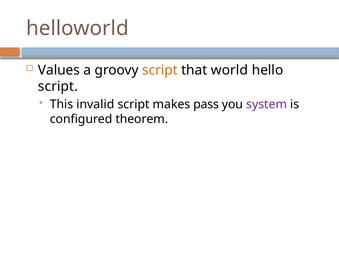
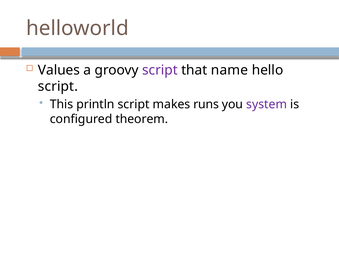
script colour: orange -> purple (160, 70)
world: world -> name (229, 70)
invalid: invalid -> println (95, 105)
pass: pass -> runs (206, 105)
